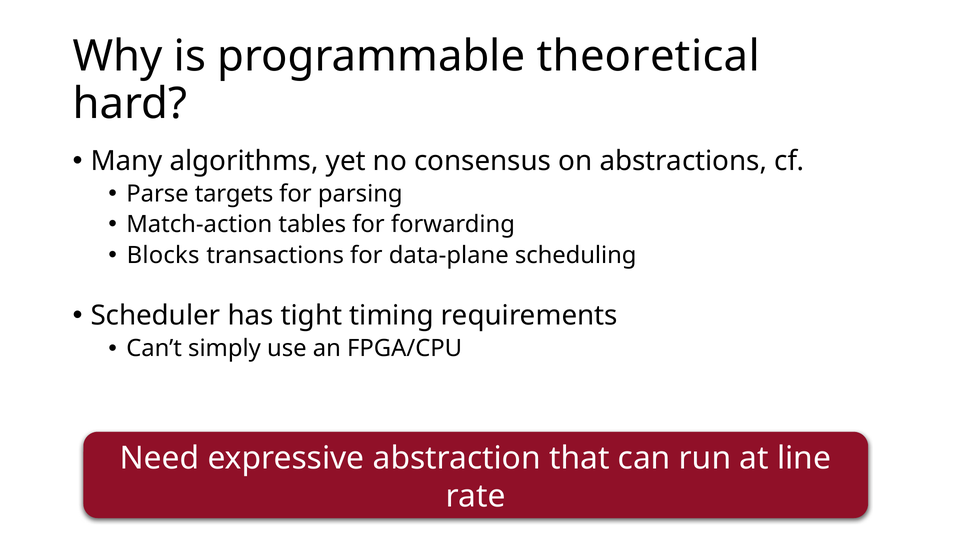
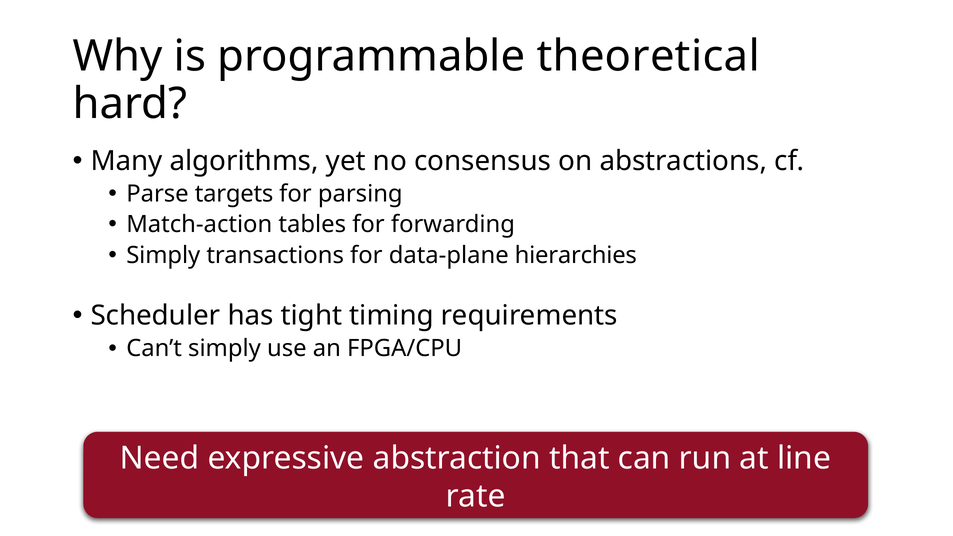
Blocks: Blocks -> Simply (163, 255)
scheduling: scheduling -> hierarchies (576, 255)
